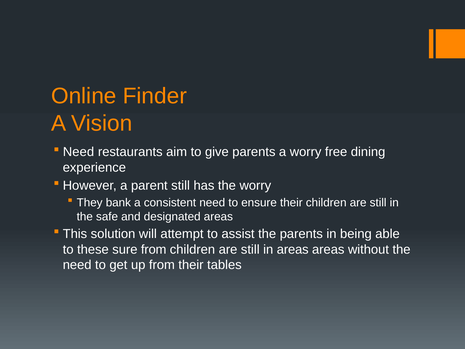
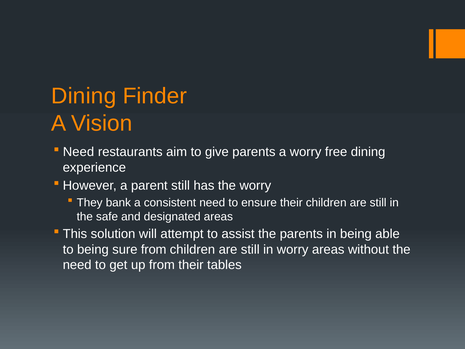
Online: Online -> Dining (84, 96)
to these: these -> being (93, 249)
in areas: areas -> worry (293, 249)
